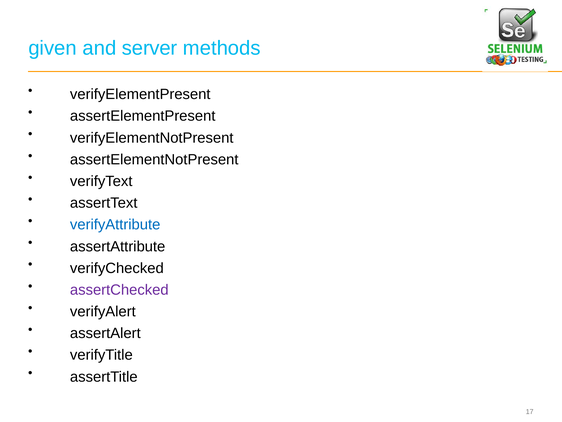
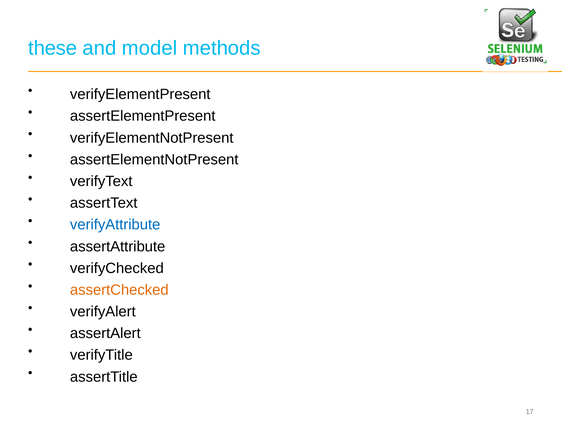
given: given -> these (53, 48)
server: server -> model (150, 48)
assertChecked colour: purple -> orange (119, 290)
